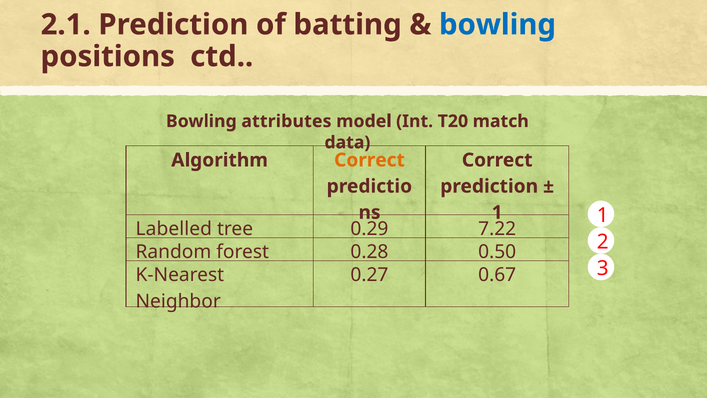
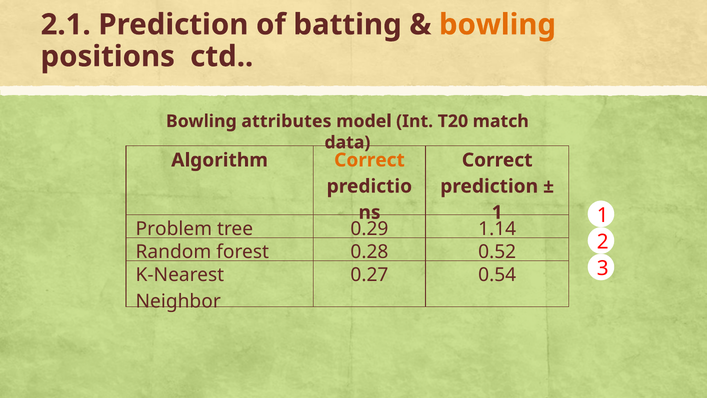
bowling colour: blue -> orange (497, 25)
Labelled: Labelled -> Problem (174, 229)
7.22: 7.22 -> 1.14 (497, 229)
0.50: 0.50 -> 0.52 (497, 252)
0.67: 0.67 -> 0.54 (497, 275)
